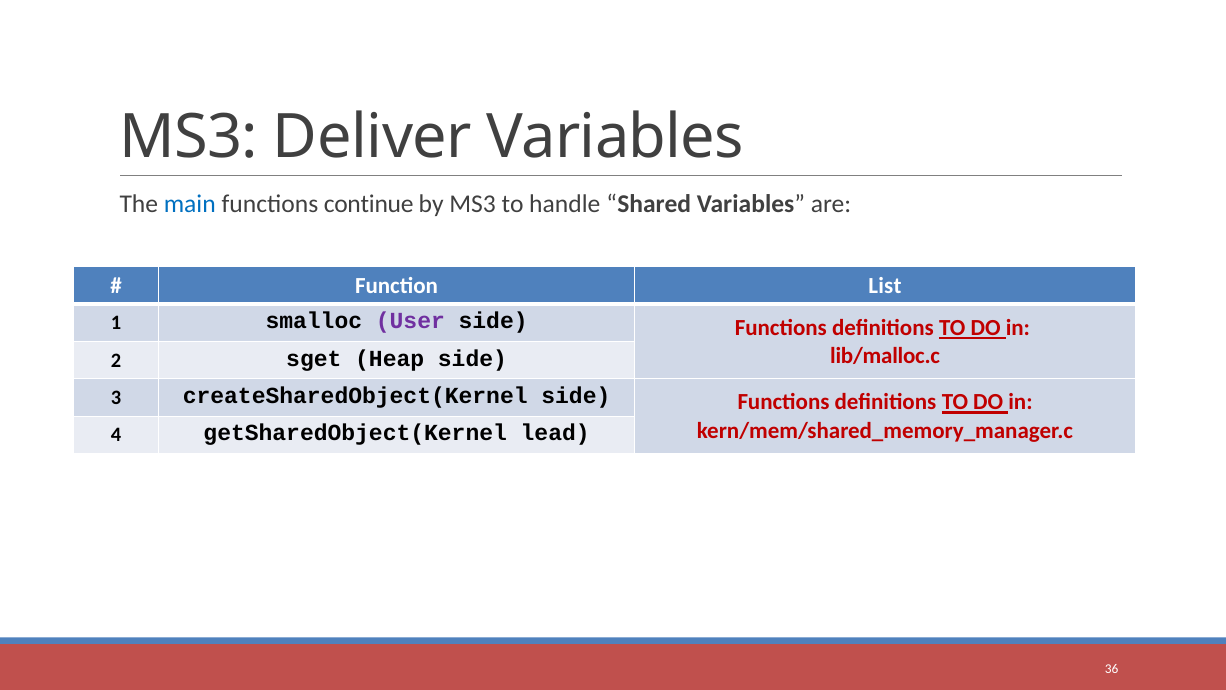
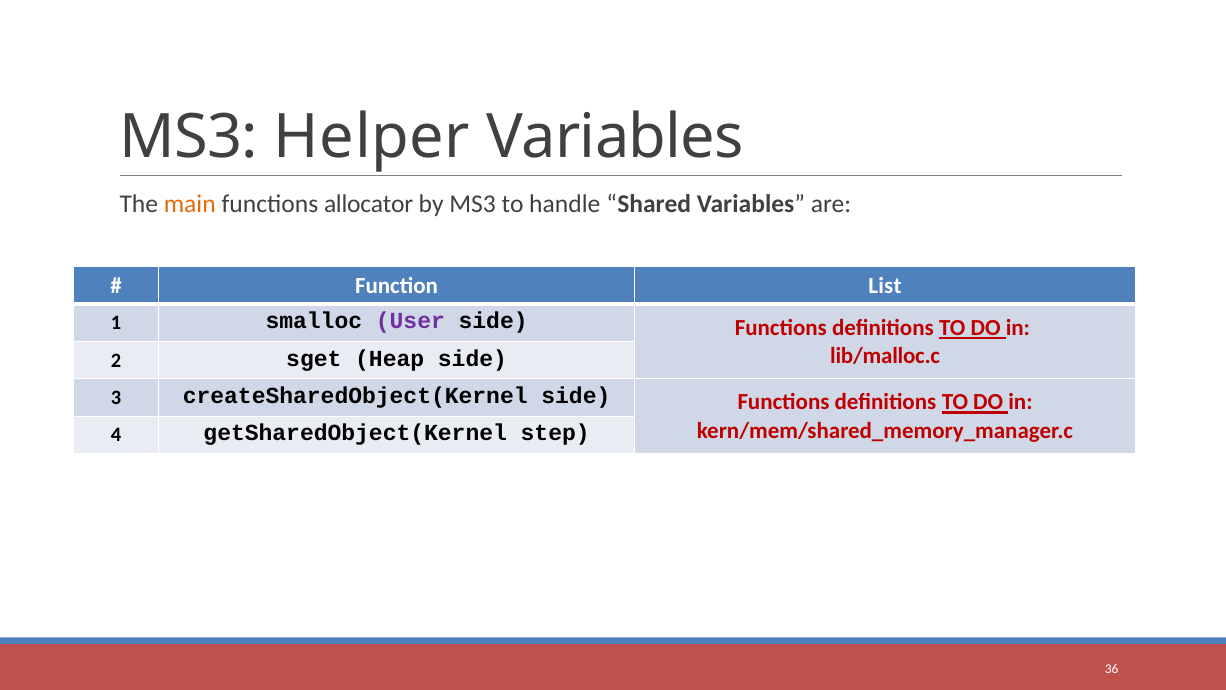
Deliver: Deliver -> Helper (372, 137)
main colour: blue -> orange (190, 204)
continue: continue -> allocator (369, 204)
lead: lead -> step (555, 433)
